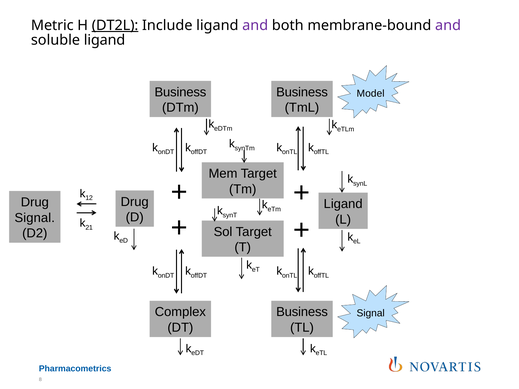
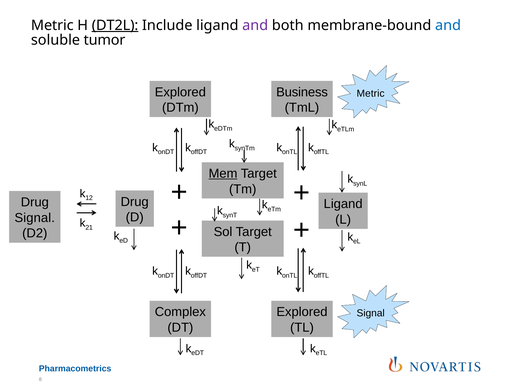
and colour: purple -> blue (448, 25)
soluble ligand: ligand -> tumor (105, 40)
Business: Business -> Explored (180, 92)
Model: Model -> Metric (371, 93)
Mem underline: none -> present (223, 174)
Business: Business -> Explored (302, 312)
